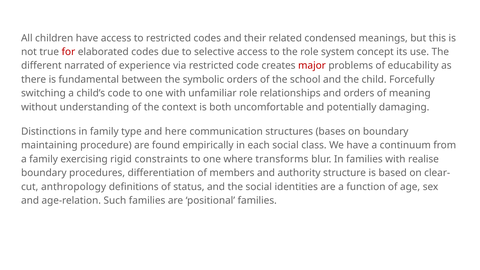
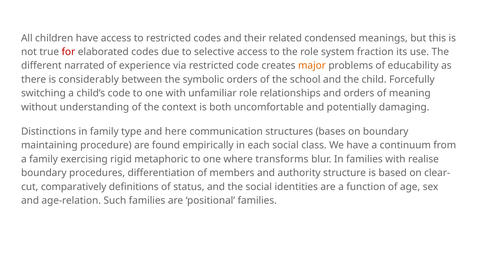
concept: concept -> fraction (375, 52)
major colour: red -> orange (312, 66)
fundamental: fundamental -> considerably (89, 79)
constraints: constraints -> metaphoric (161, 159)
anthropology: anthropology -> comparatively (74, 187)
